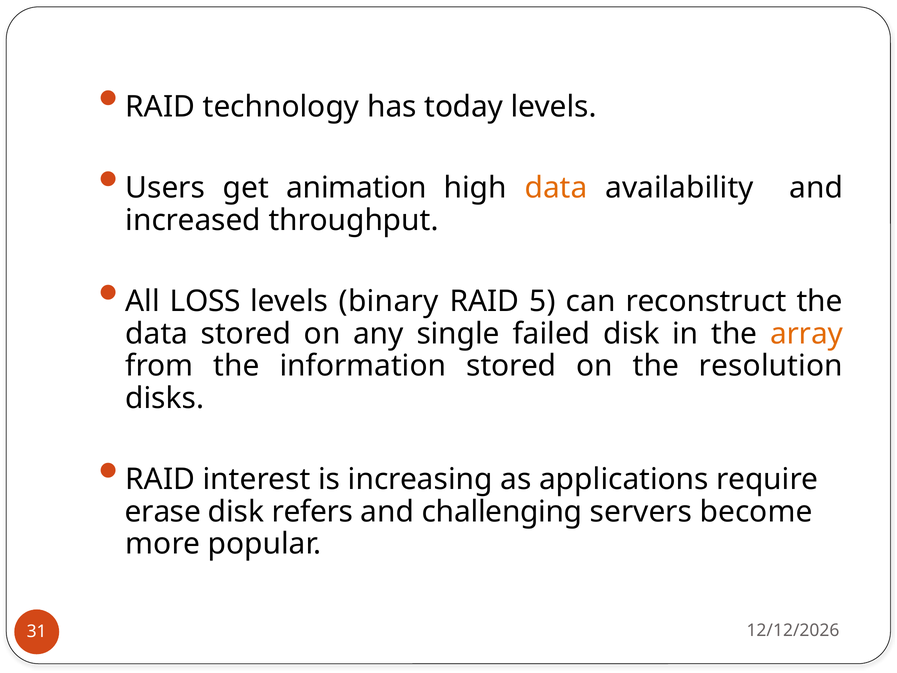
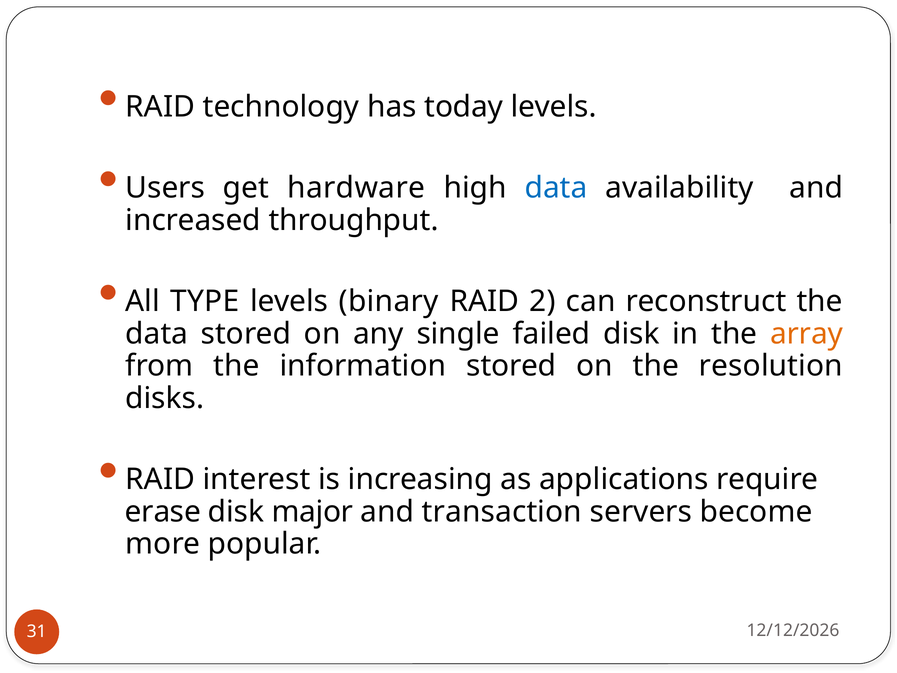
animation: animation -> hardware (356, 188)
data colour: orange -> blue (556, 188)
LOSS: LOSS -> TYPE (205, 301)
5: 5 -> 2 (543, 301)
refers: refers -> major (312, 512)
challenging: challenging -> transaction (502, 512)
